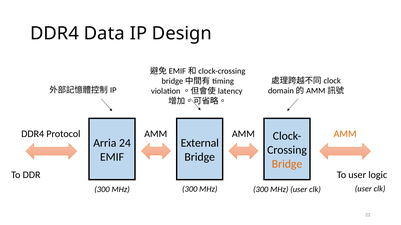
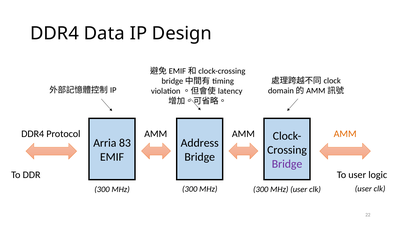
24: 24 -> 83 (125, 143)
External: External -> Address (200, 143)
Bridge colour: orange -> purple (287, 164)
